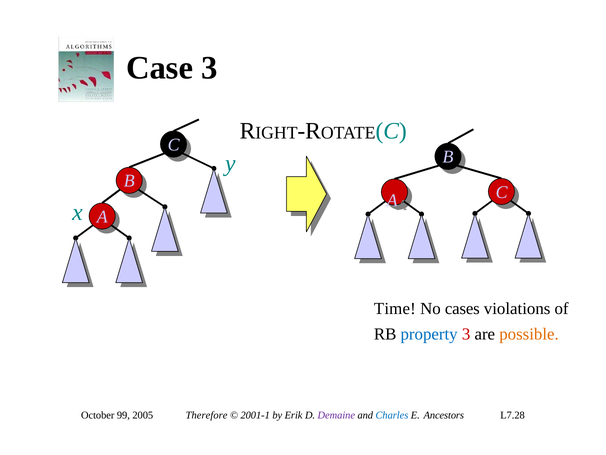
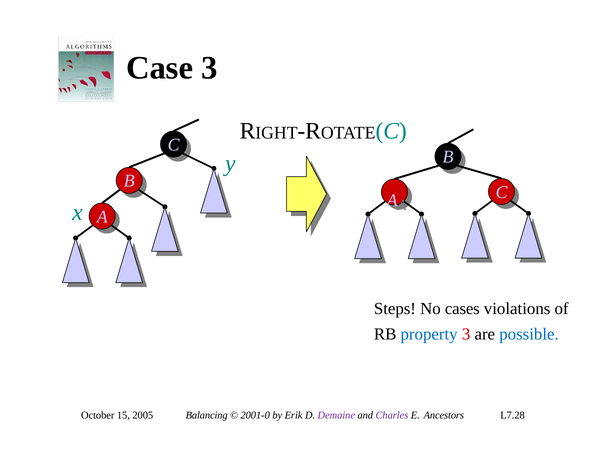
Time: Time -> Steps (395, 308)
possible colour: orange -> blue (529, 334)
99: 99 -> 15 (123, 415)
Therefore: Therefore -> Balancing (207, 415)
2001-1: 2001-1 -> 2001-0 (255, 415)
Charles colour: blue -> purple (392, 415)
